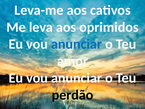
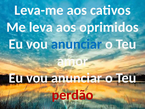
perdão colour: black -> red (72, 95)
